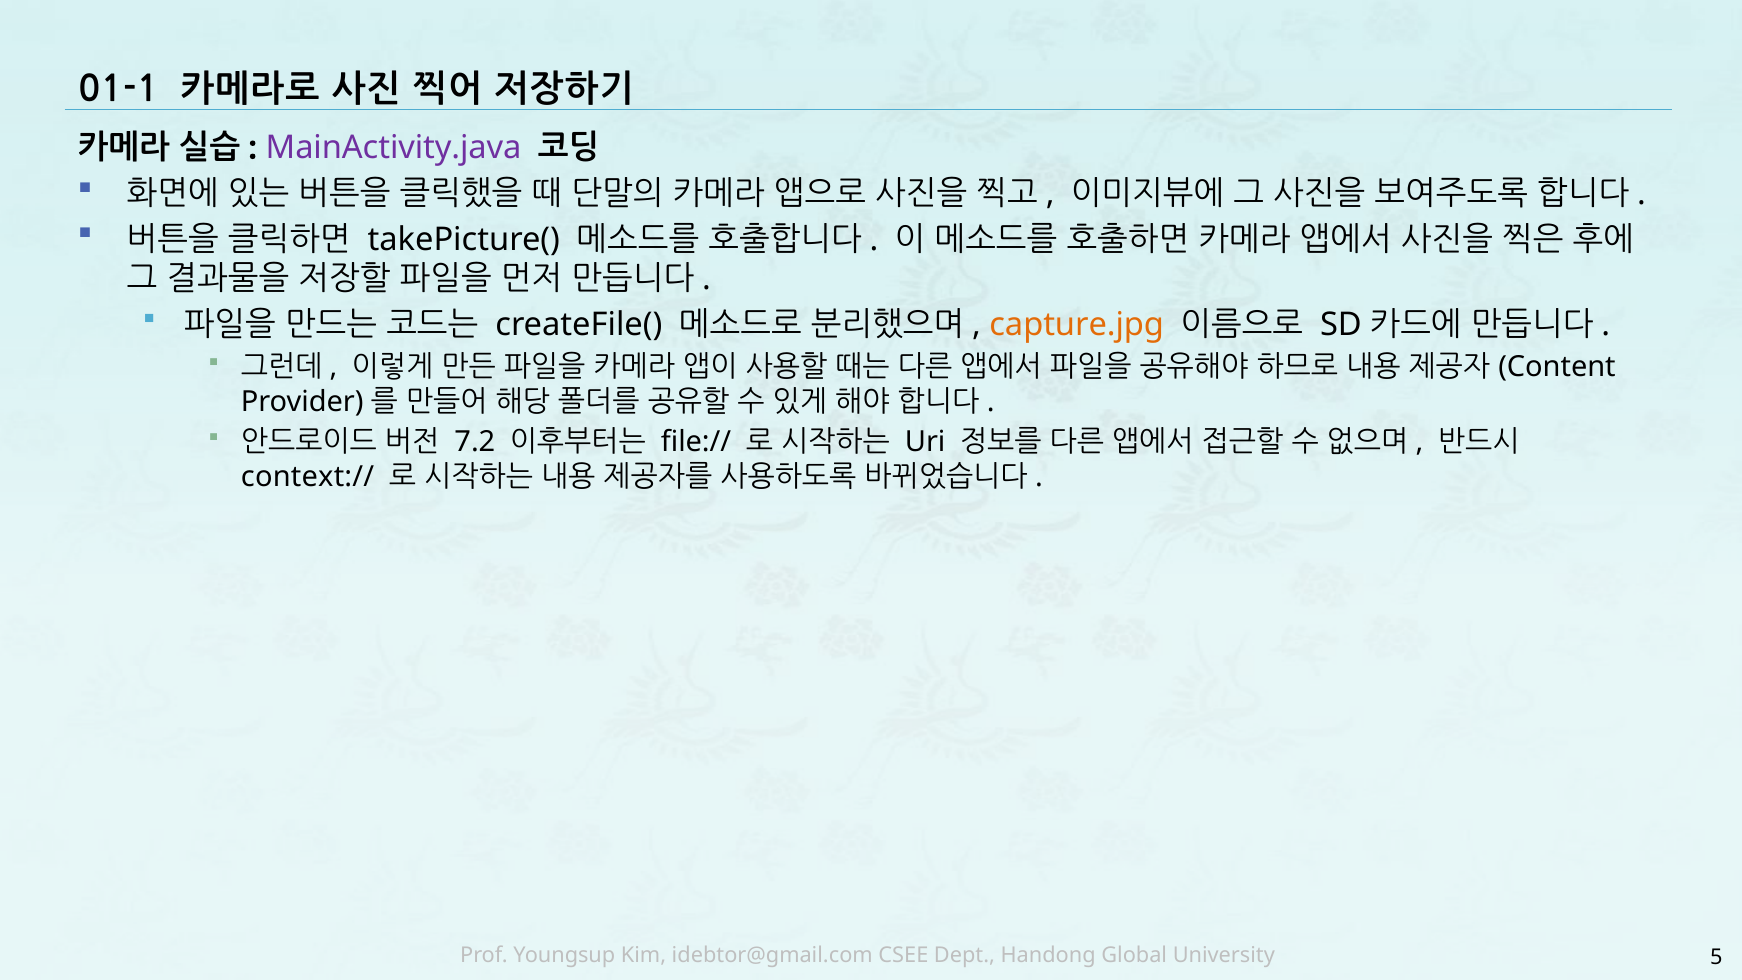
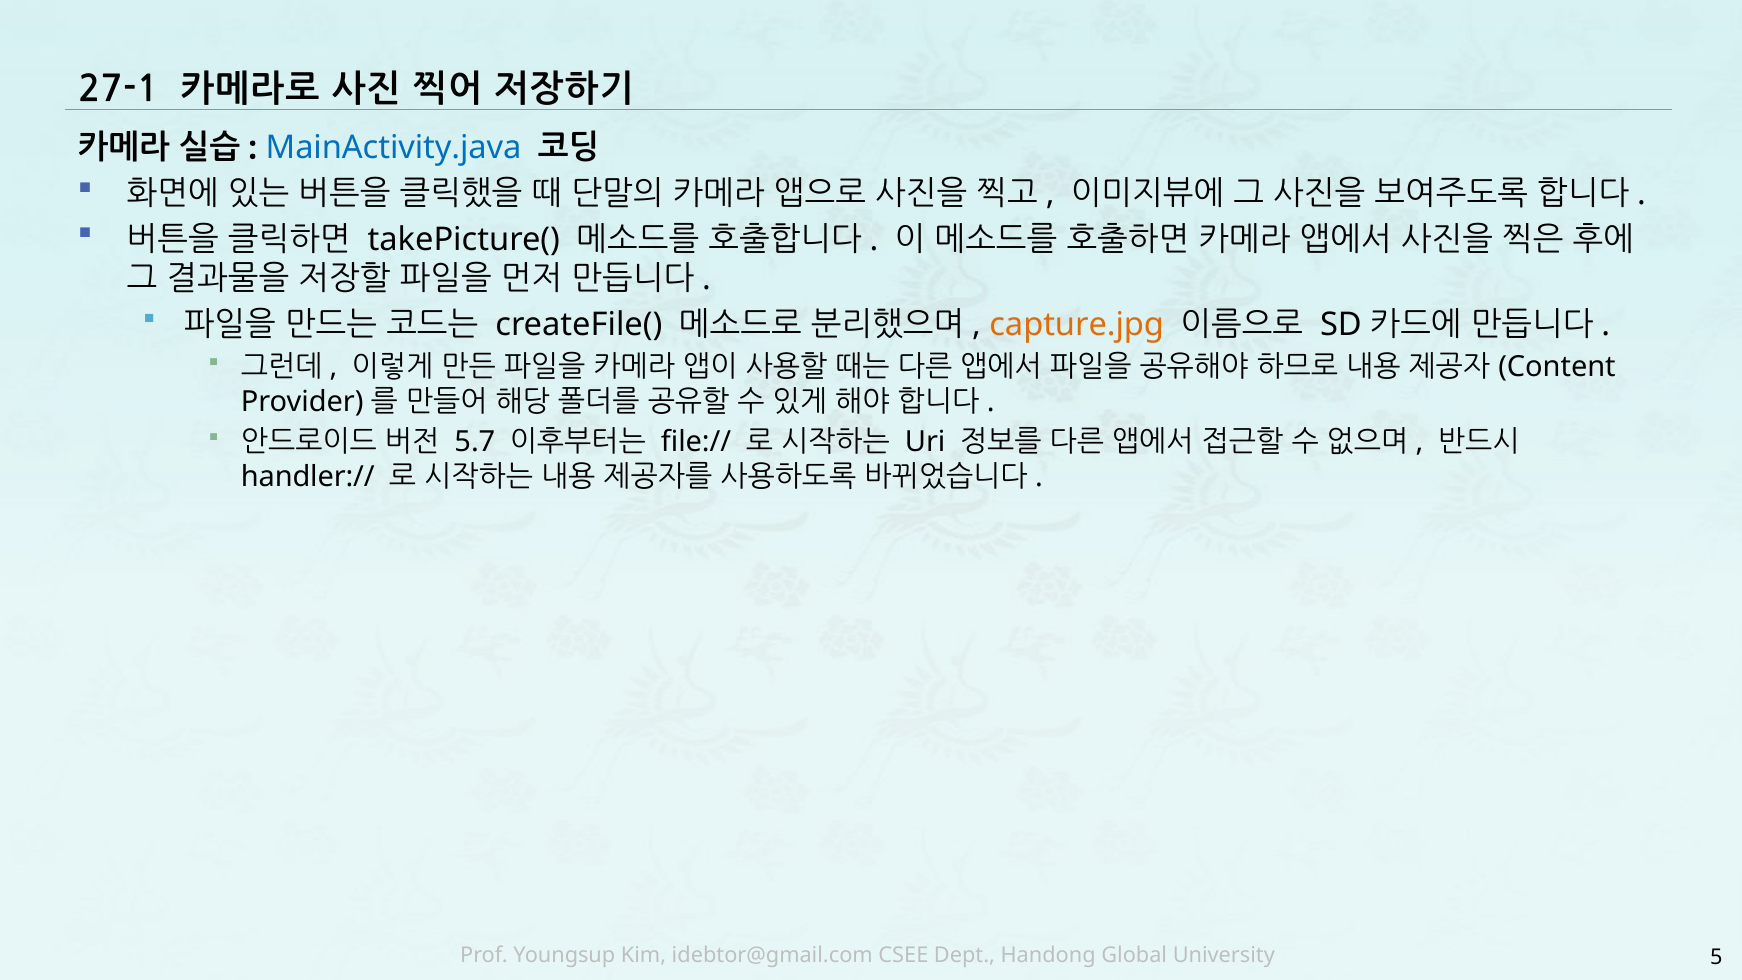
01-1: 01-1 -> 27-1 (118, 89)
MainActivity.java colour: purple -> blue (394, 148)
7.2: 7.2 -> 5.7 (475, 442)
context://: context:// -> handler:// (308, 477)
